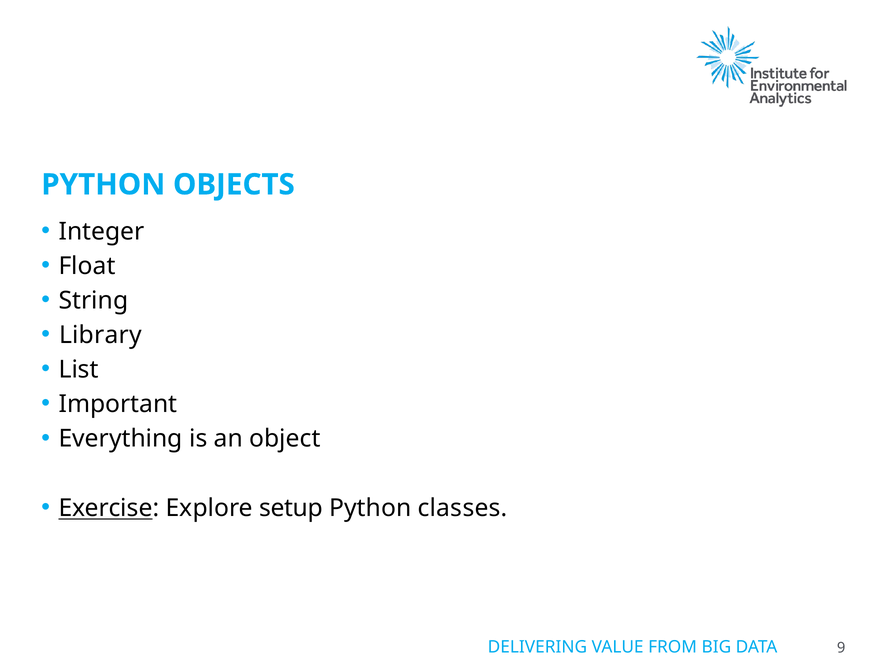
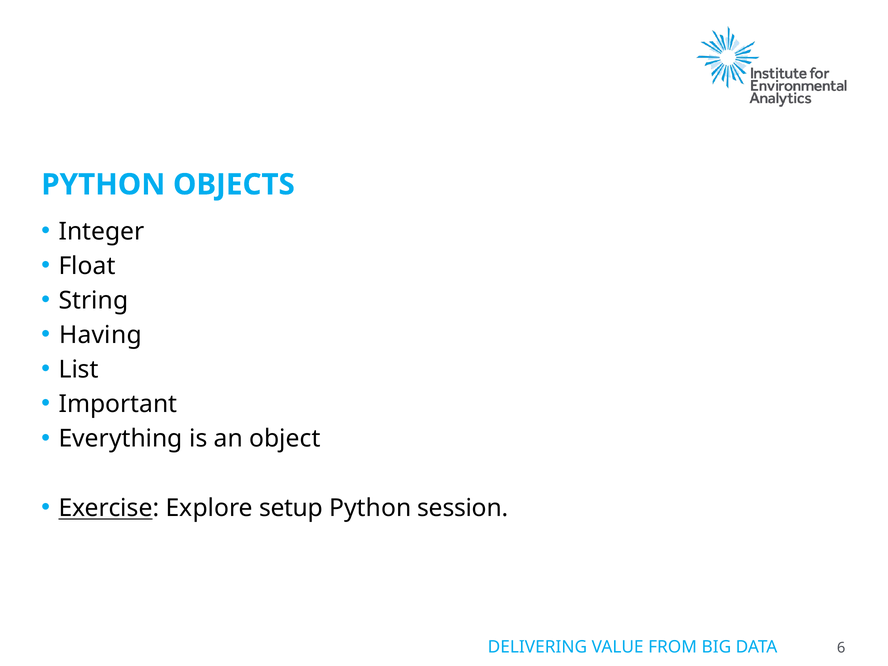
Library: Library -> Having (100, 335)
classes: classes -> session (463, 508)
9: 9 -> 6 (841, 648)
